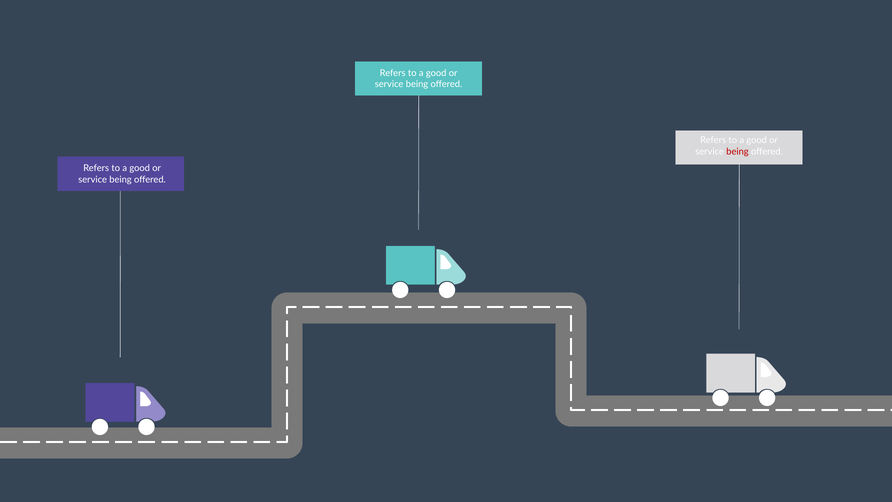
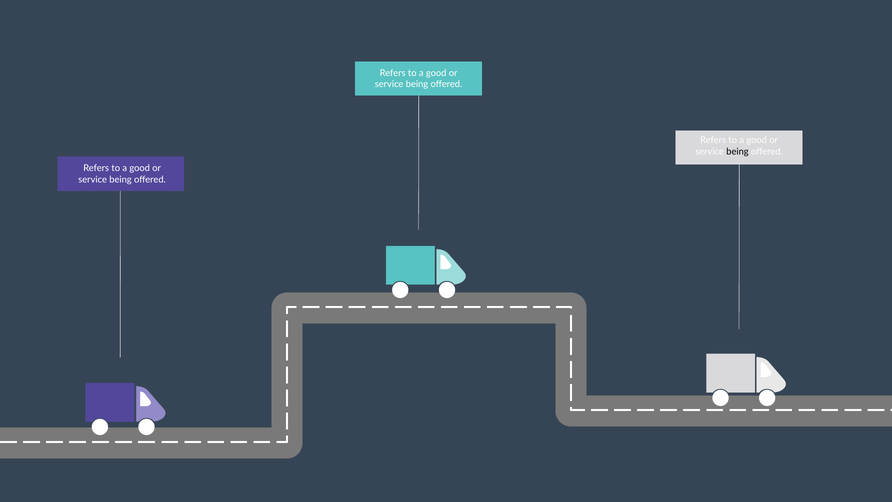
being colour: red -> black (737, 152)
